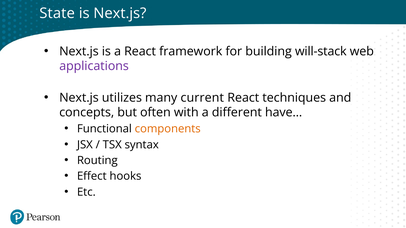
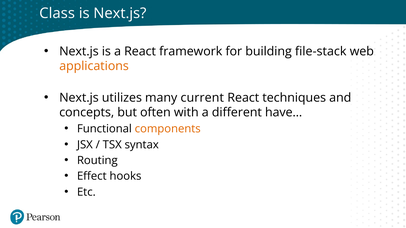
State: State -> Class (57, 13)
will-stack: will-stack -> file-stack (321, 51)
applications colour: purple -> orange (94, 66)
